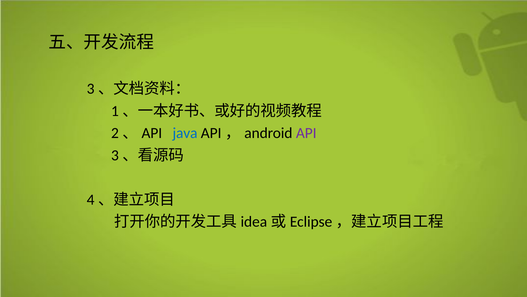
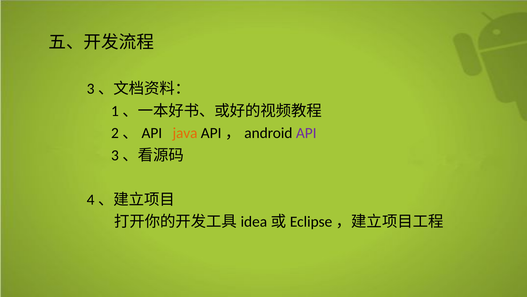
java colour: blue -> orange (185, 133)
